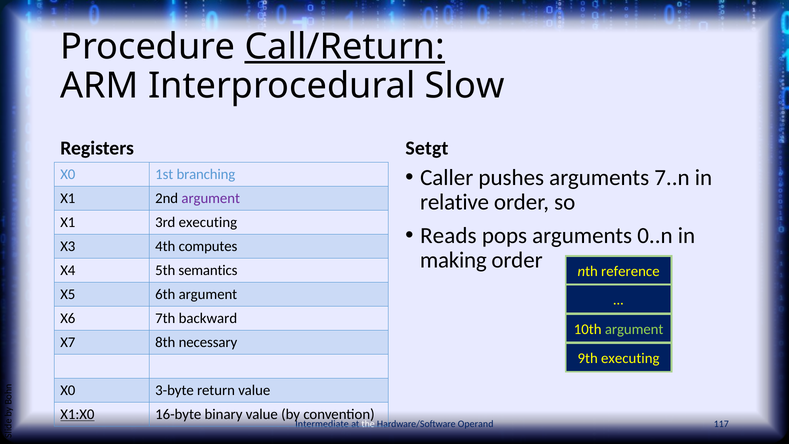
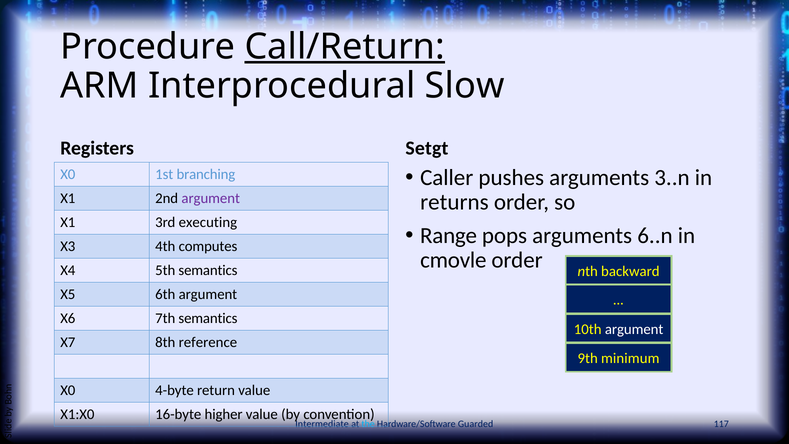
7..n: 7..n -> 3..n (672, 177)
relative: relative -> returns (454, 202)
Reads: Reads -> Range (449, 235)
0..n: 0..n -> 6..n (655, 235)
making: making -> cmovle (453, 260)
reference: reference -> backward (630, 271)
7th backward: backward -> semantics (208, 318)
argument colour: light green -> white (634, 329)
necessary: necessary -> reference (208, 342)
9th executing: executing -> minimum (630, 358)
3-byte: 3-byte -> 4-byte (174, 390)
X1:X0 underline: present -> none (77, 414)
binary: binary -> higher (224, 414)
the colour: white -> light blue (368, 424)
Operand: Operand -> Guarded (476, 424)
